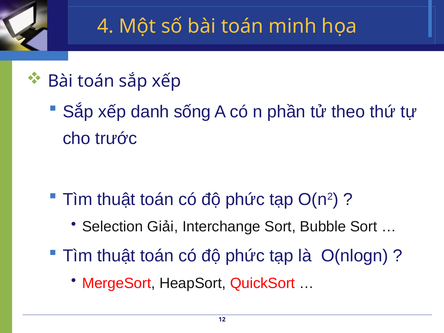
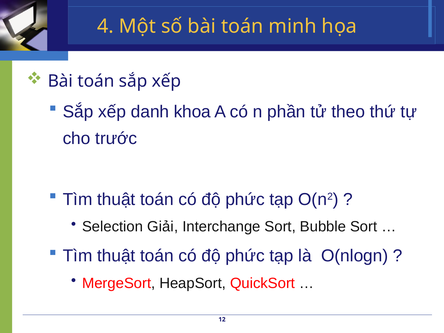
sống: sống -> khoa (192, 112)
